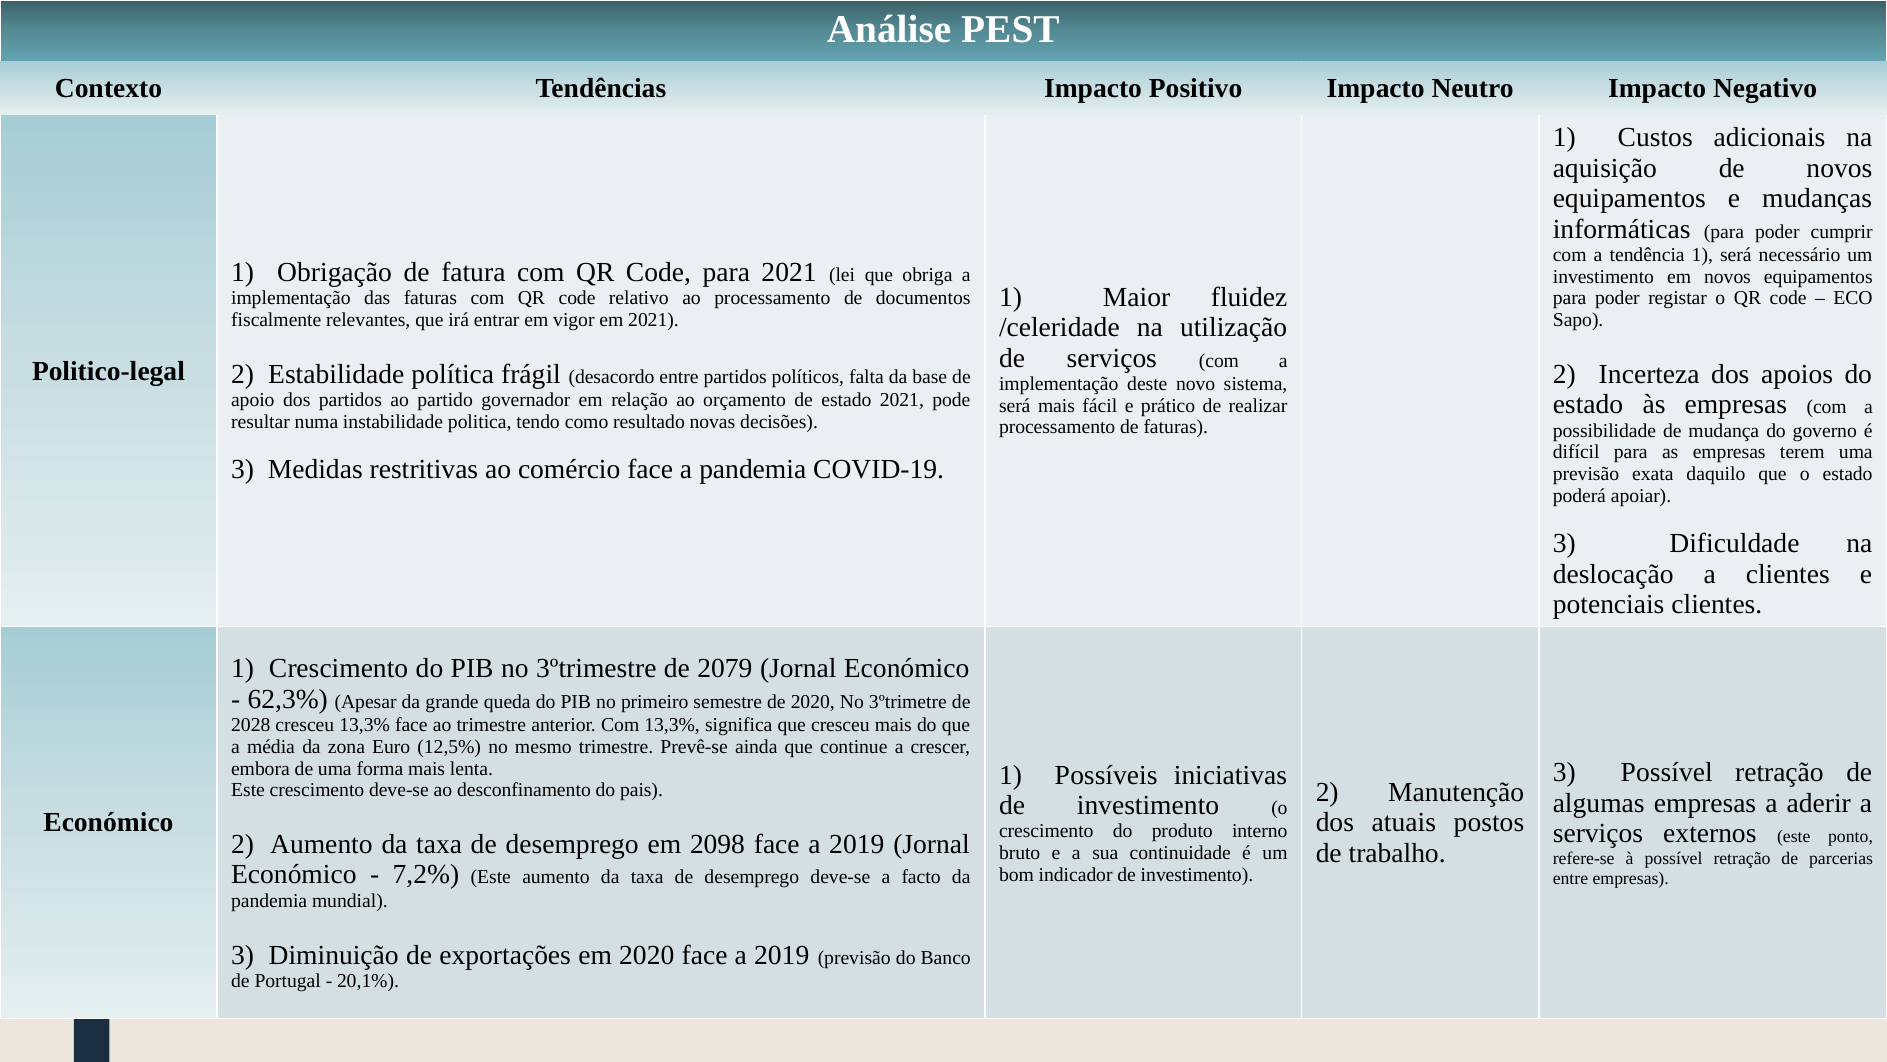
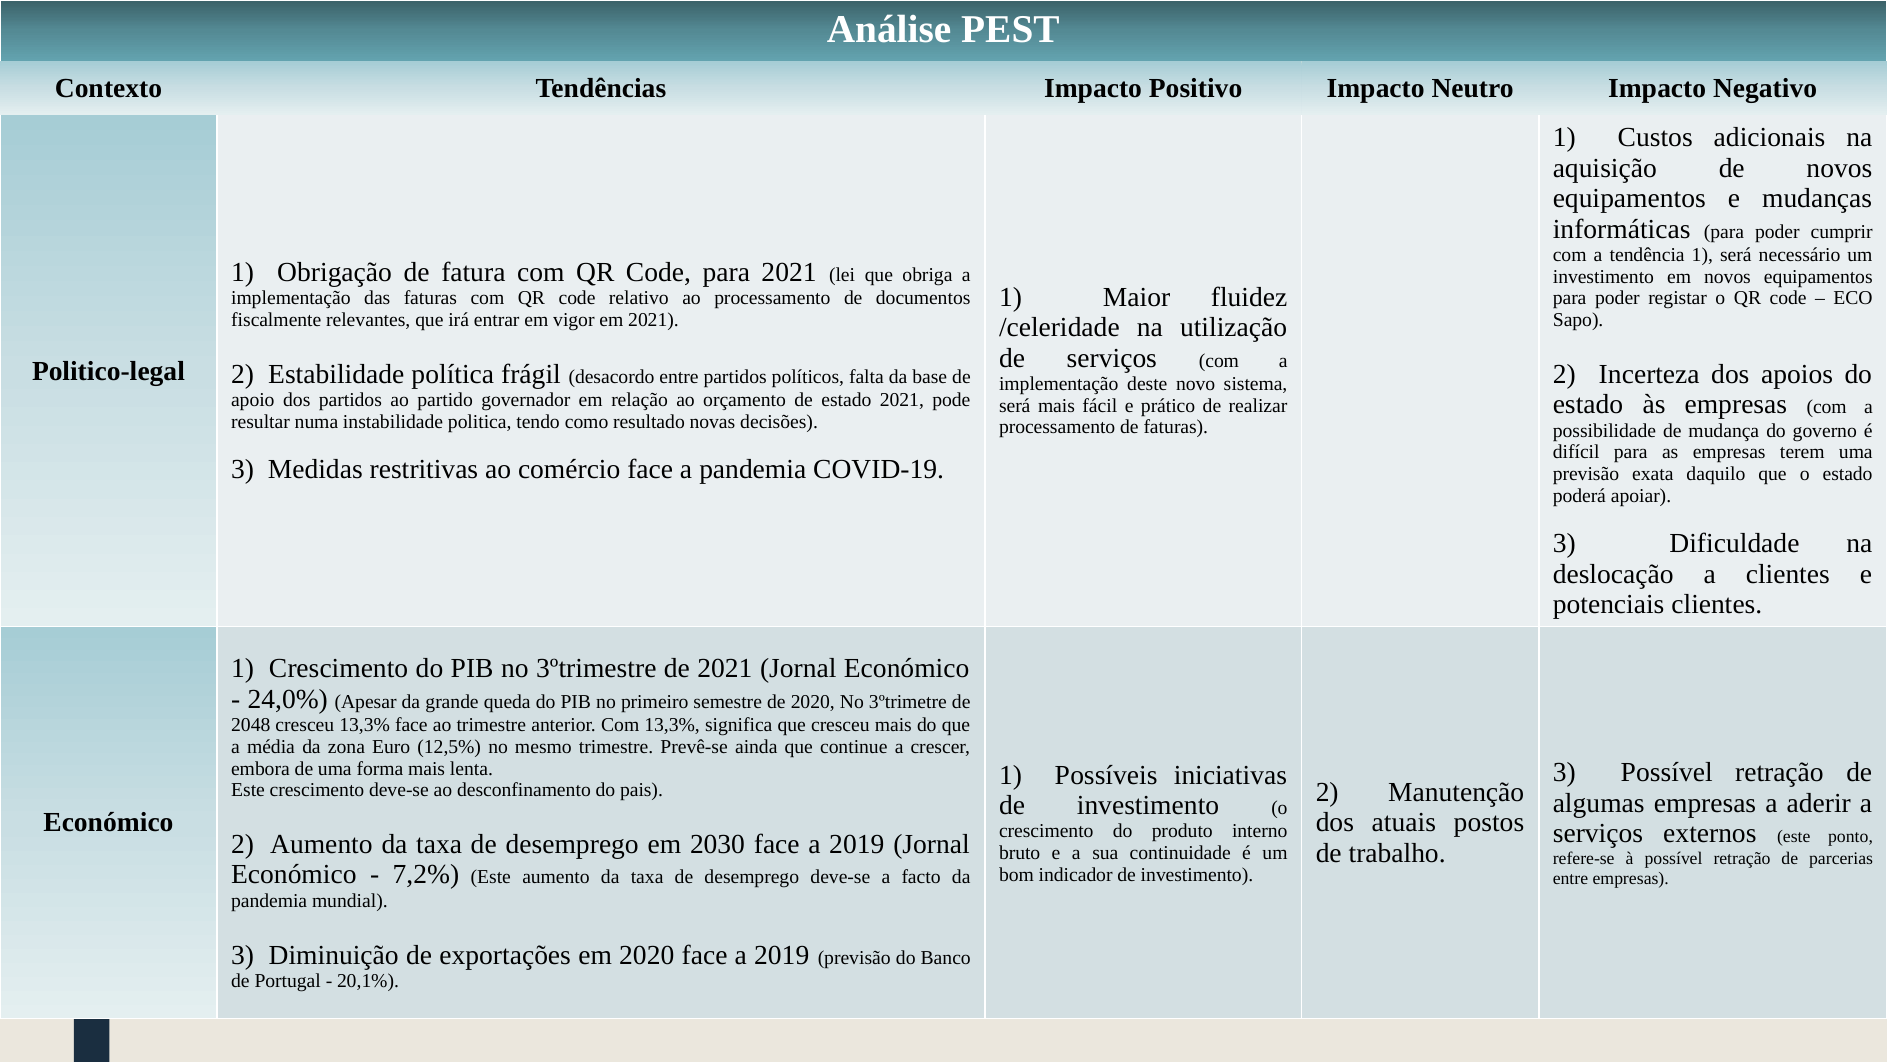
de 2079: 2079 -> 2021 (725, 668)
62,3%: 62,3% -> 24,0% (288, 699)
2028: 2028 -> 2048 (251, 725)
2098: 2098 -> 2030 (717, 844)
